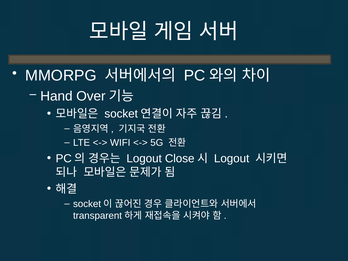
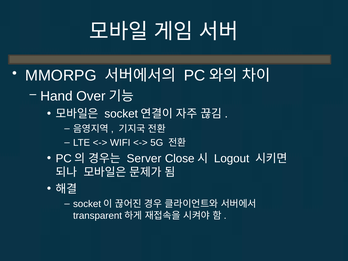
Logout: Logout -> Server (144, 158)
